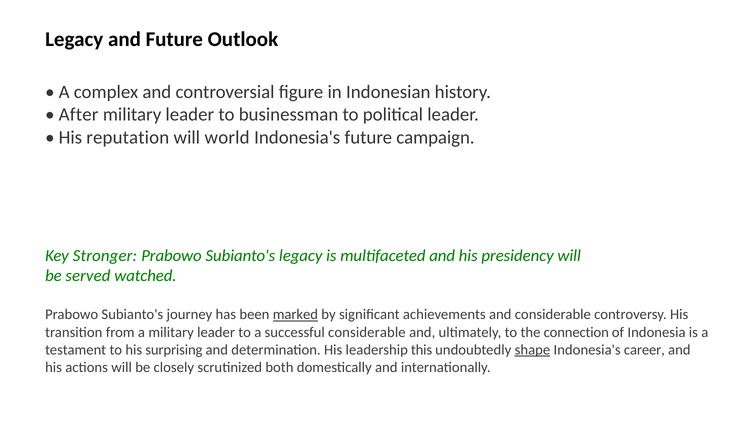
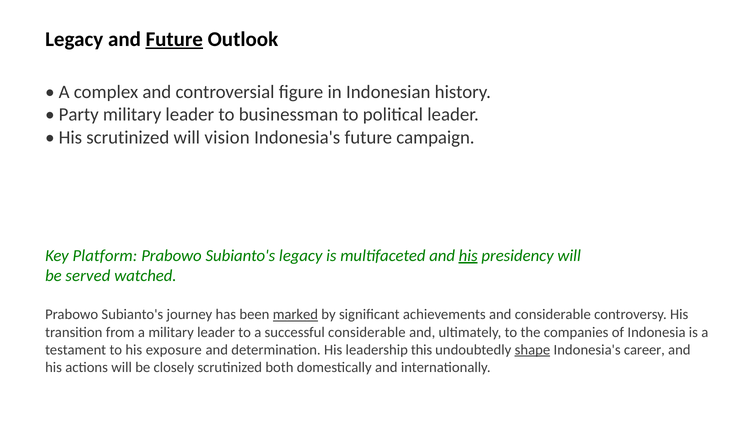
Future underline: none -> present (174, 39)
After: After -> Party (79, 115)
His reputation: reputation -> scrutinized (128, 137)
world: world -> vision (227, 137)
Stronger: Stronger -> Platform (105, 255)
his underline: none -> present (468, 255)
connection: connection -> companies (576, 332)
surprising: surprising -> exposure (174, 350)
